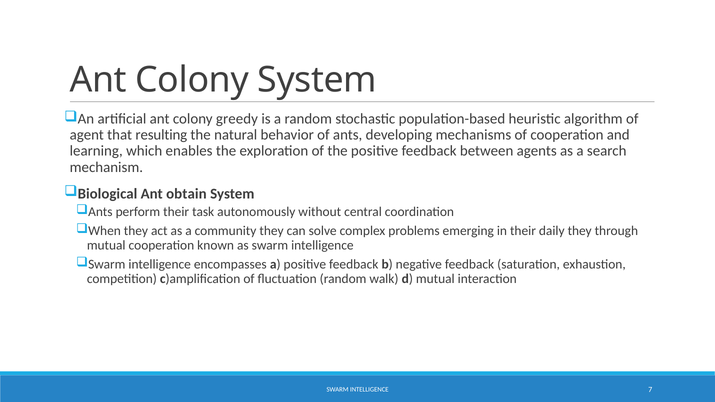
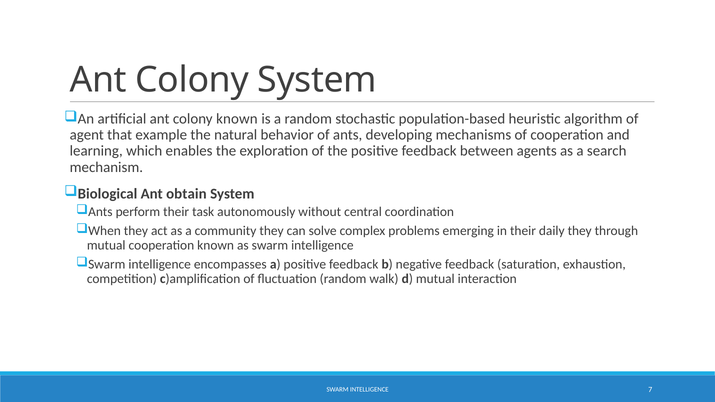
colony greedy: greedy -> known (237, 119)
resulting: resulting -> example (161, 135)
